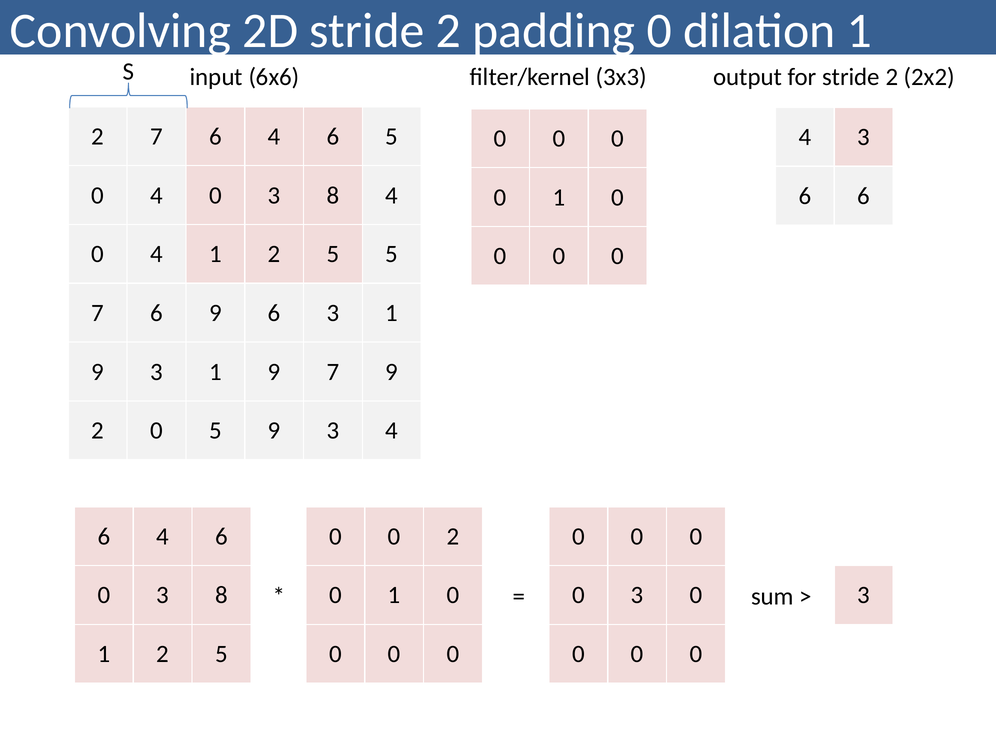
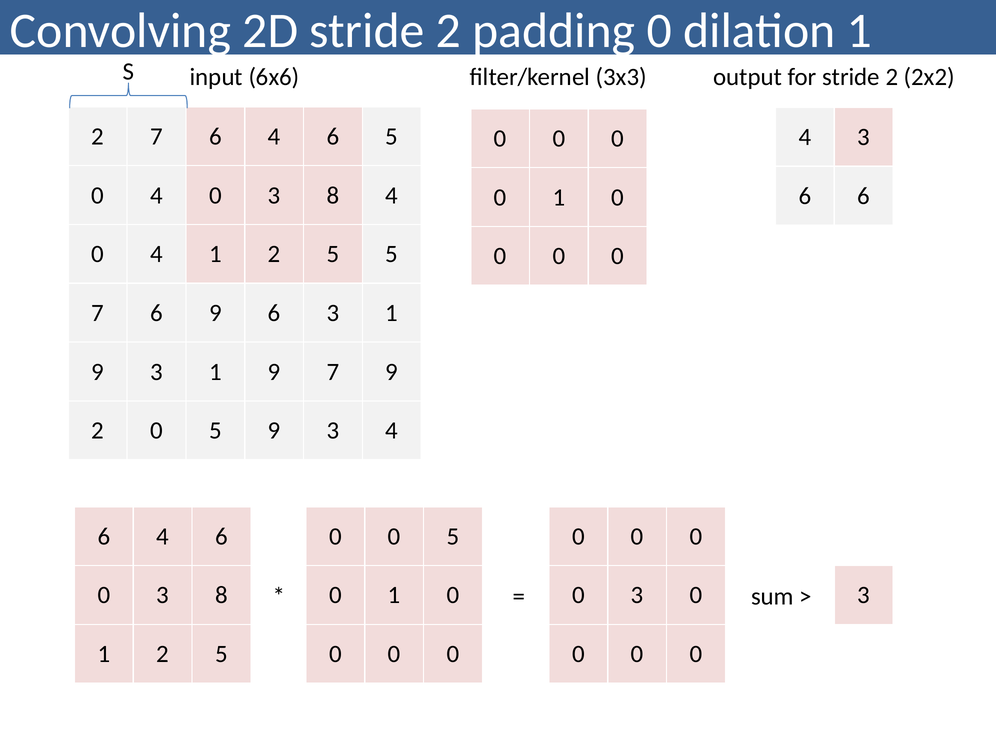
0 0 2: 2 -> 5 (453, 536)
